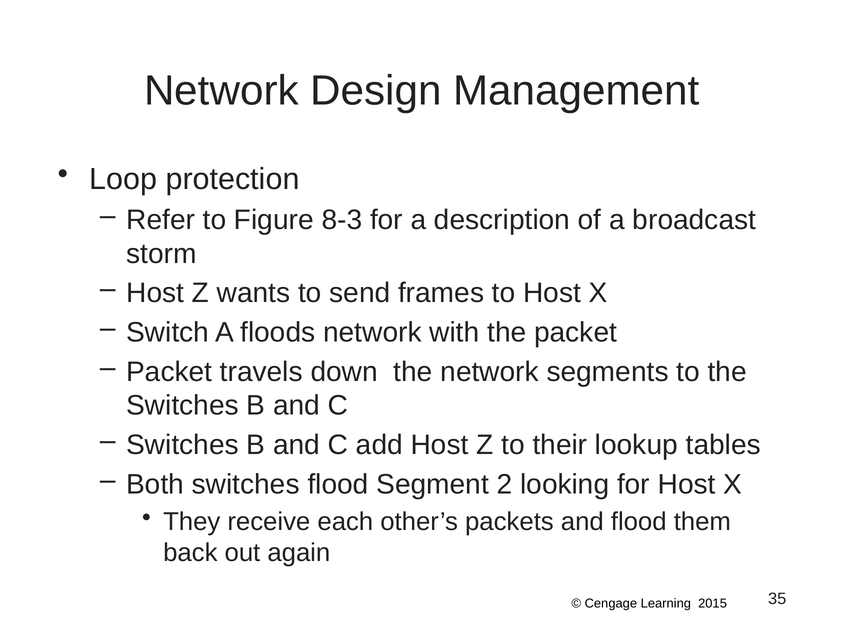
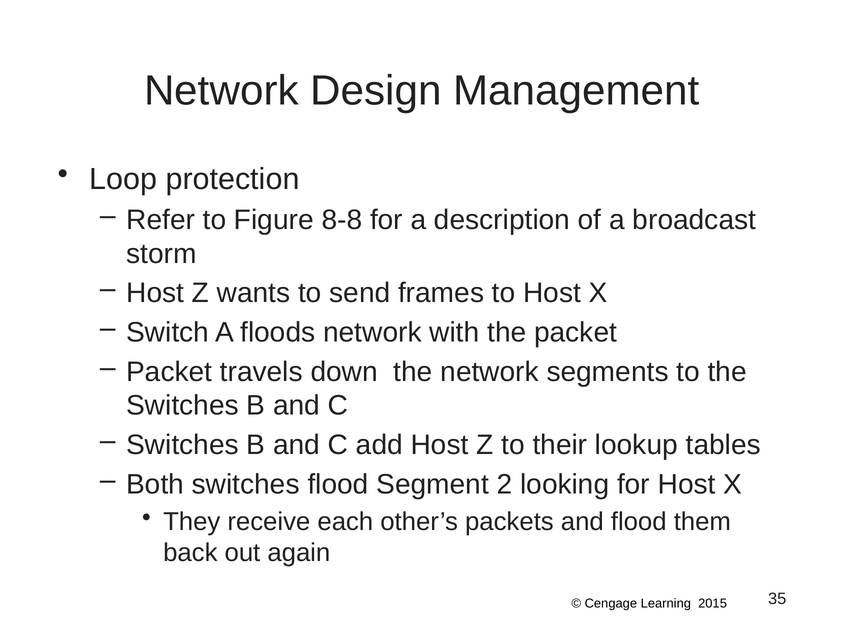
8-3: 8-3 -> 8-8 (342, 220)
